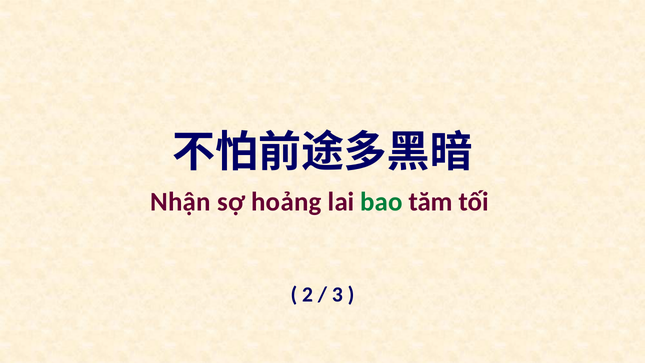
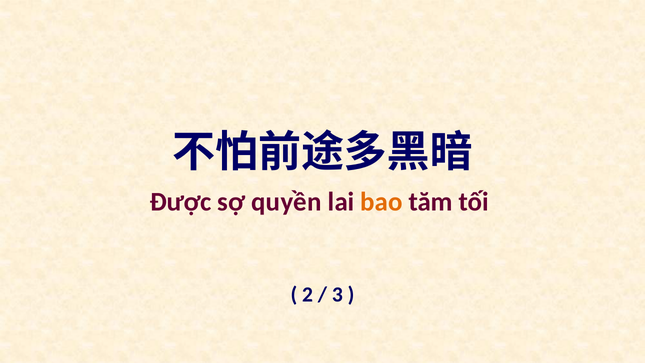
Nhận: Nhận -> Được (181, 202)
hoảng: hoảng -> quyền (286, 202)
bao colour: green -> orange (381, 202)
